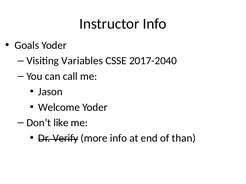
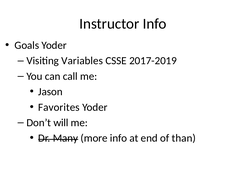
2017-2040: 2017-2040 -> 2017-2019 (153, 61)
Welcome: Welcome -> Favorites (59, 107)
like: like -> will (61, 123)
Verify: Verify -> Many (65, 139)
